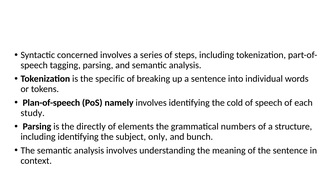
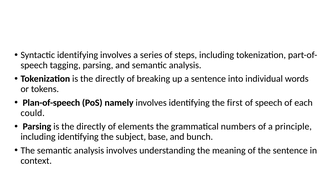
Syntactic concerned: concerned -> identifying (78, 55)
Tokenization is the specific: specific -> directly (110, 79)
cold: cold -> first (235, 103)
study: study -> could (33, 113)
structure: structure -> principle (293, 127)
only: only -> base (158, 137)
